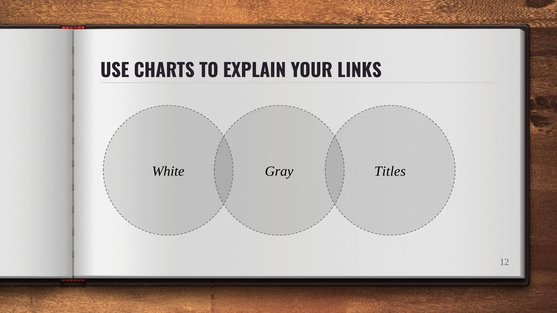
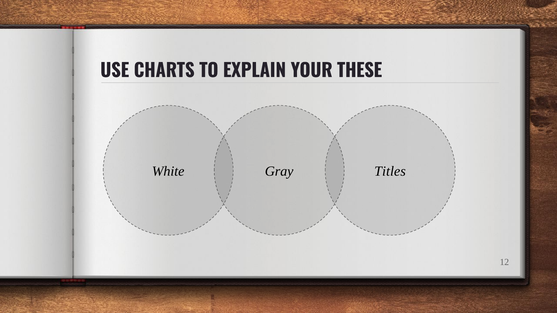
LINKS: LINKS -> THESE (360, 71)
